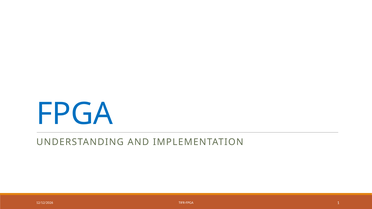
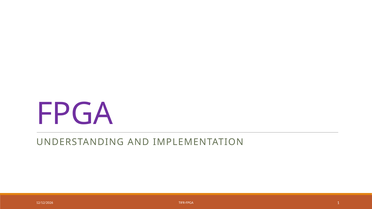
FPGA colour: blue -> purple (75, 114)
